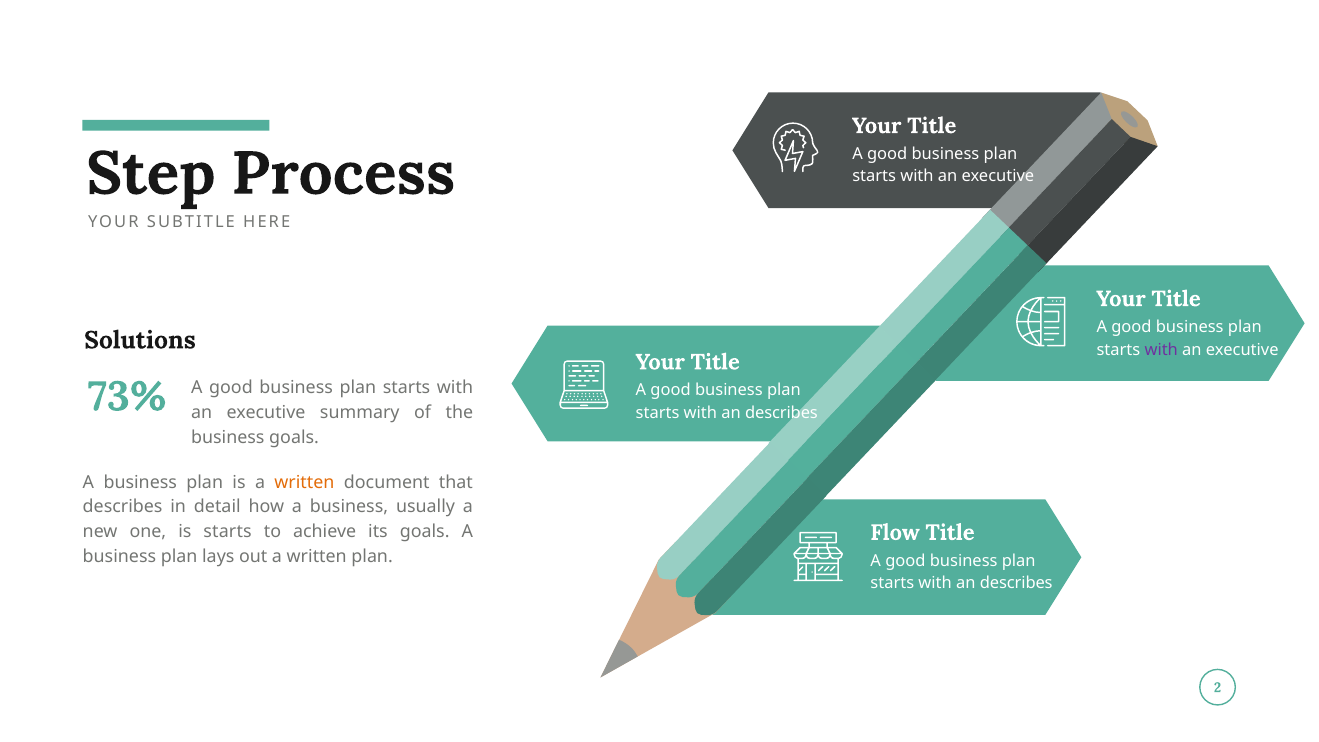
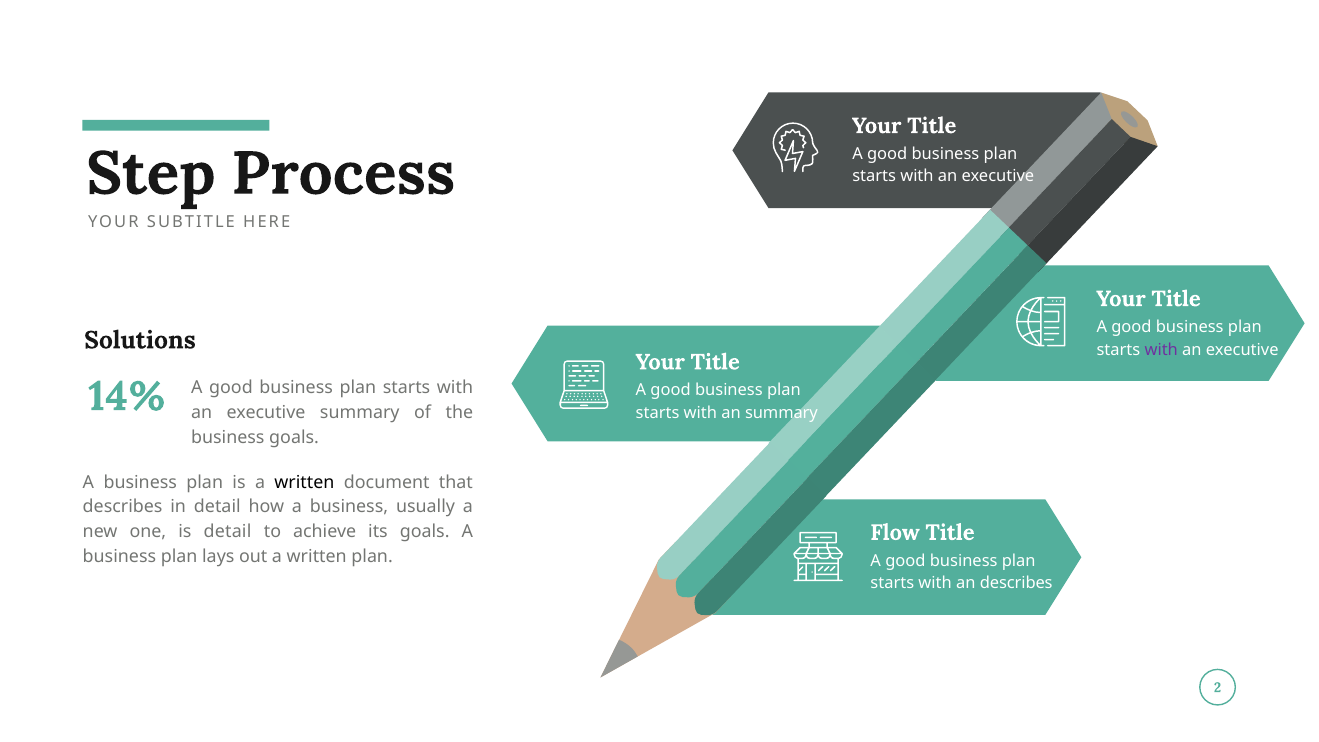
73%: 73% -> 14% (127, 397)
describes: describes -> summary (781, 413)
written colour: orange -> black (304, 482)
is starts: starts -> detail (228, 532)
